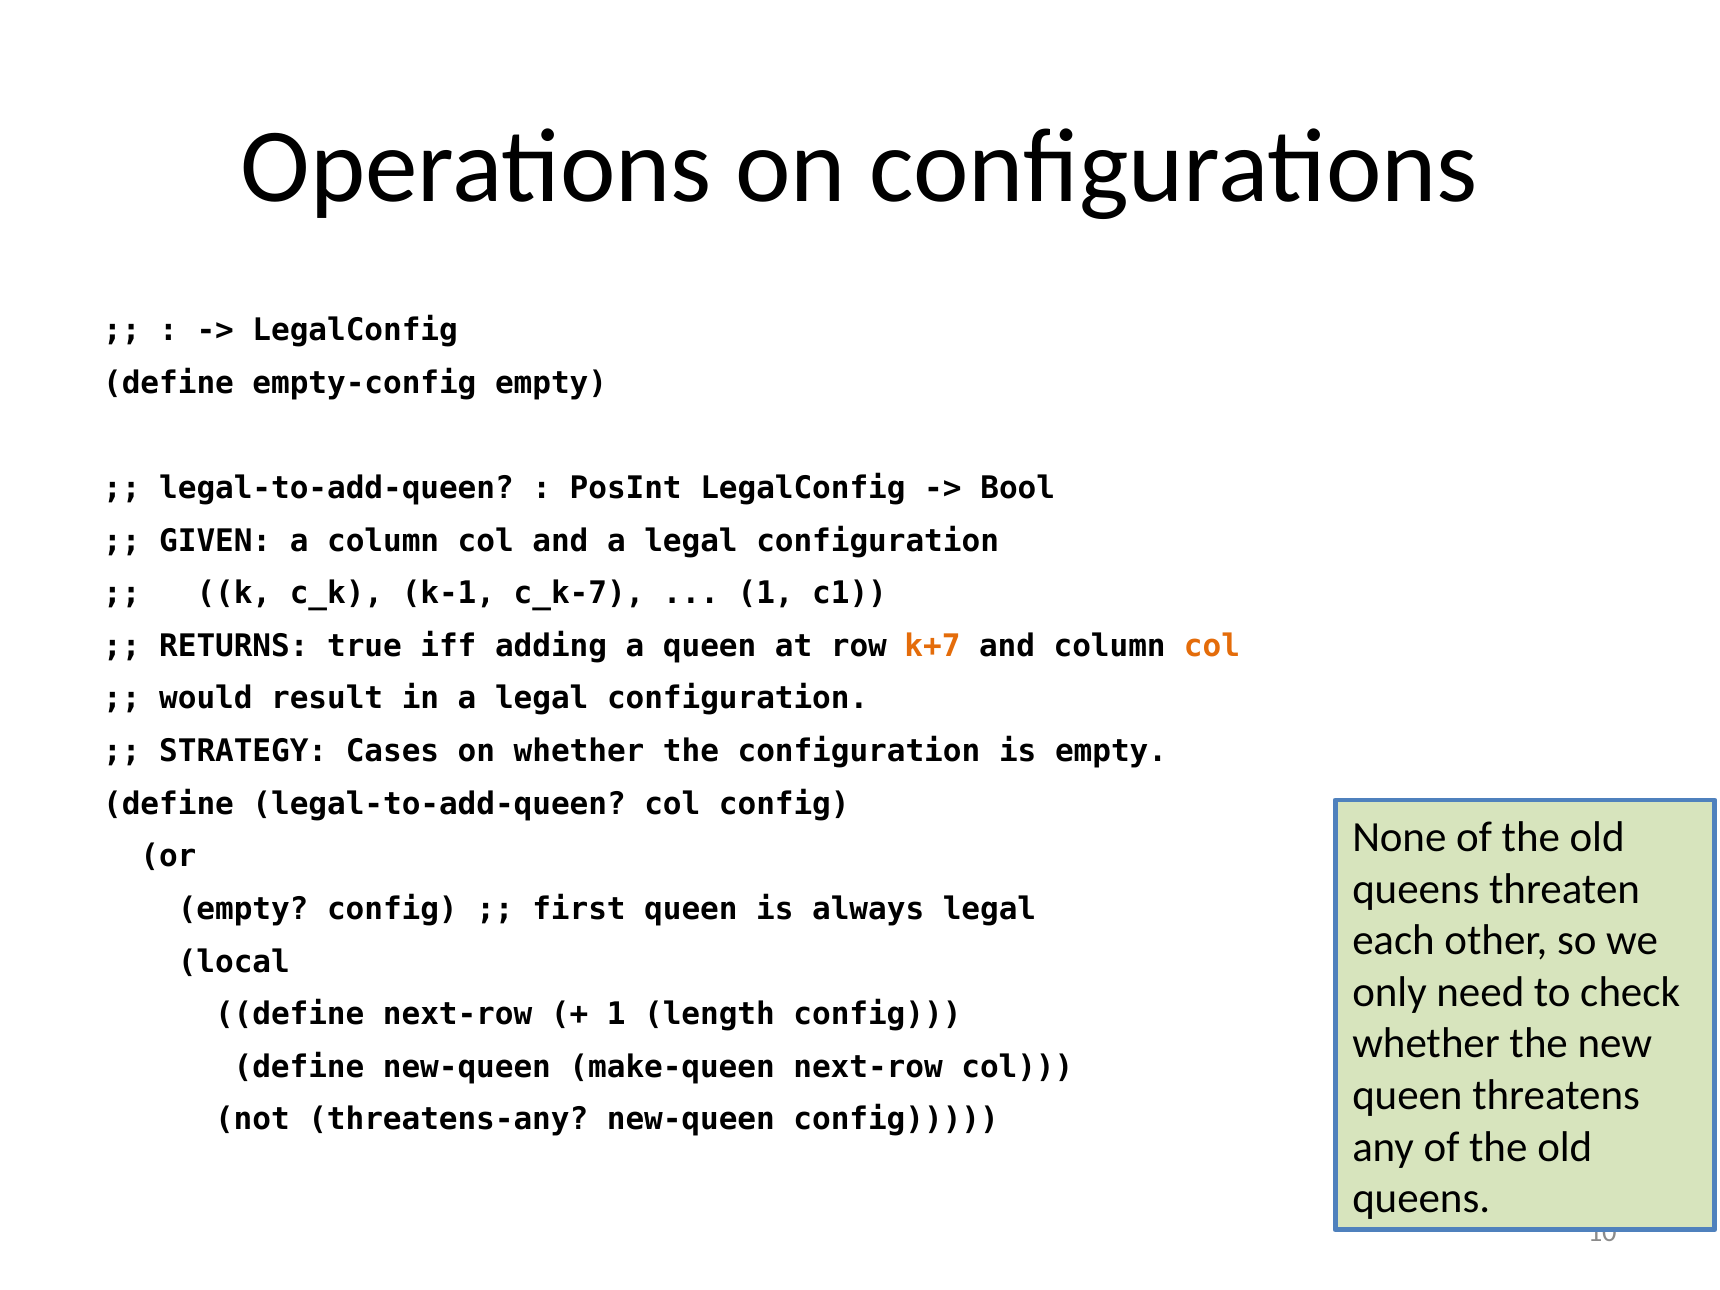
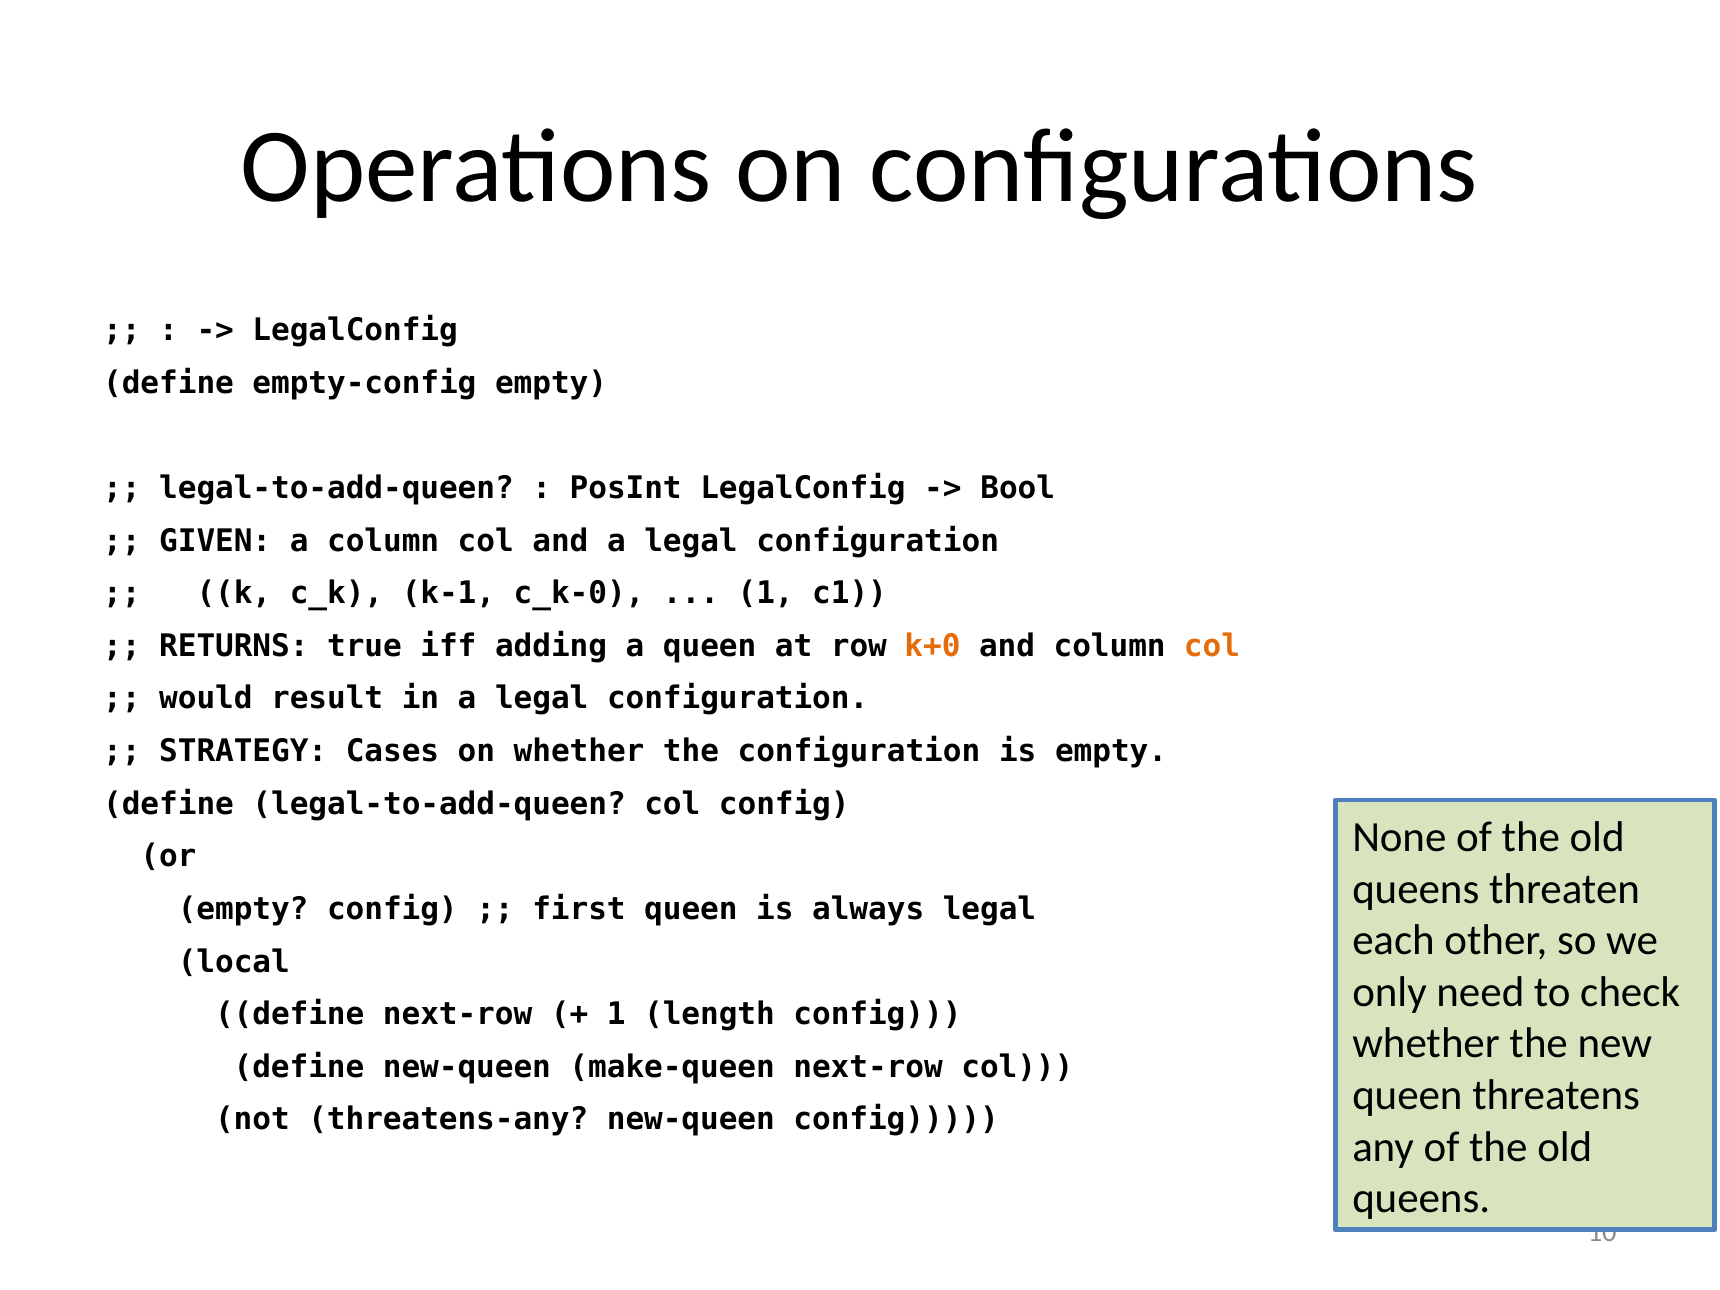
c_k-7: c_k-7 -> c_k-0 (579, 594)
k+7: k+7 -> k+0 (932, 646)
